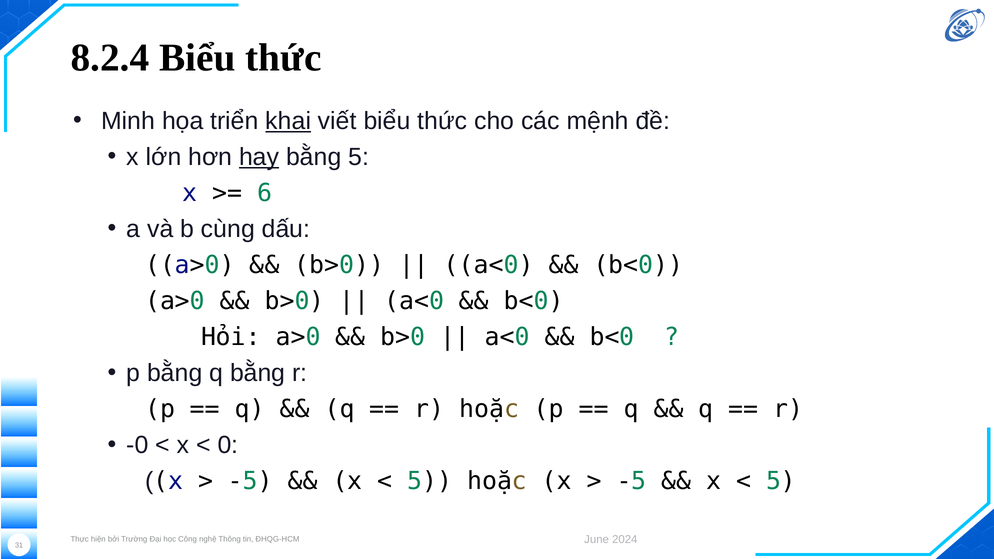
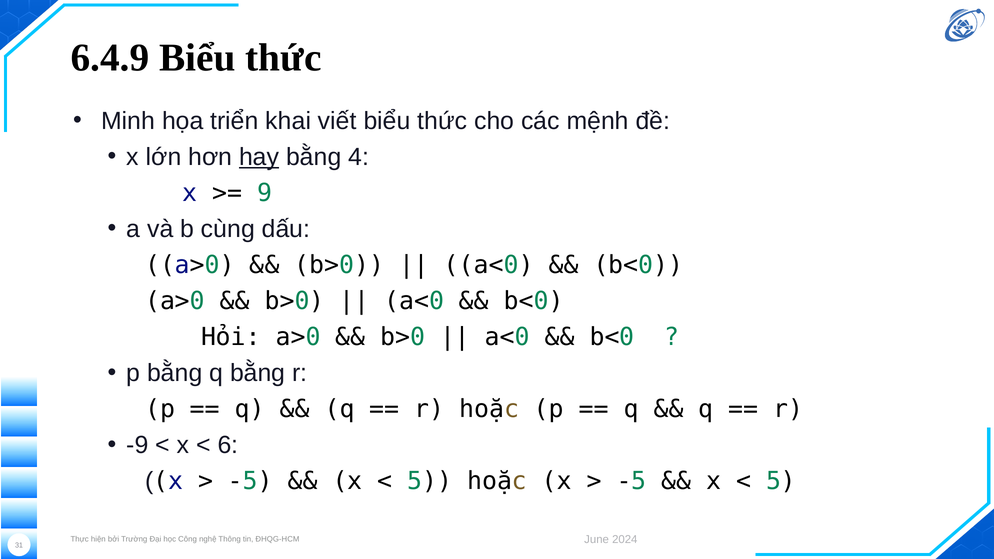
8.2.4: 8.2.4 -> 6.4.9 (110, 58)
khai underline: present -> none (288, 121)
bằng 5: 5 -> 4 (359, 157)
6: 6 -> 9 (265, 193)
-0: -0 -> -9 (138, 445)
0: 0 -> 6 (228, 445)
